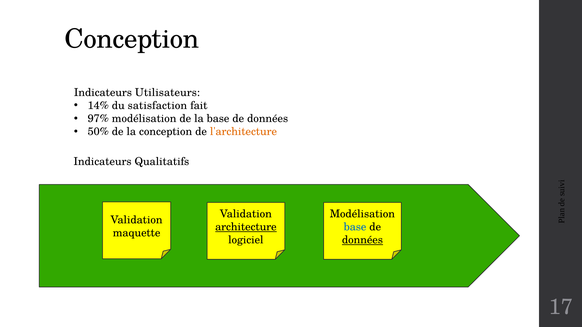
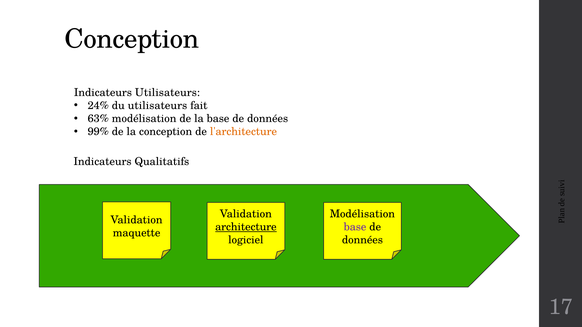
14%: 14% -> 24% (98, 106)
du satisfaction: satisfaction -> utilisateurs (157, 106)
97%: 97% -> 63% (98, 119)
50%: 50% -> 99% (98, 132)
base colour: blue -> purple (355, 227)
données underline: present -> none (362, 240)
